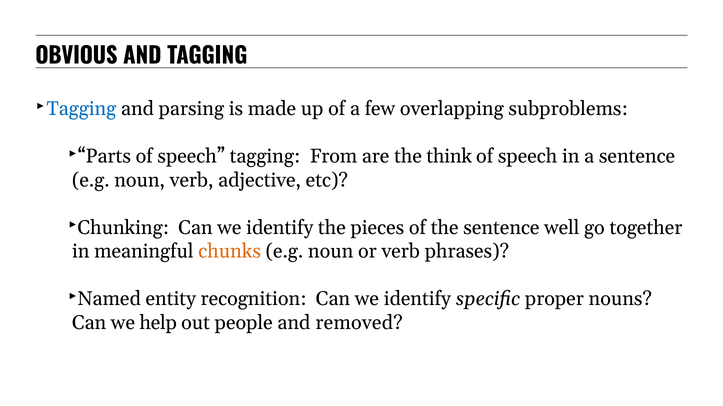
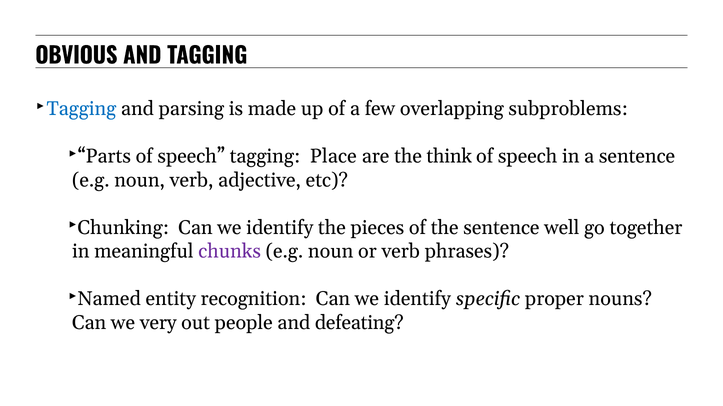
From: From -> Place (333, 156)
chunks colour: orange -> purple (230, 251)
help: help -> very (158, 322)
removed: removed -> defeating (359, 322)
